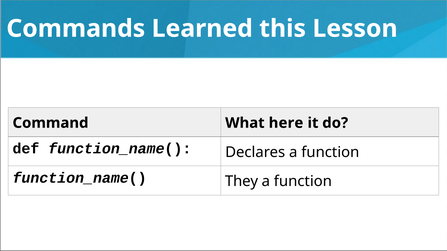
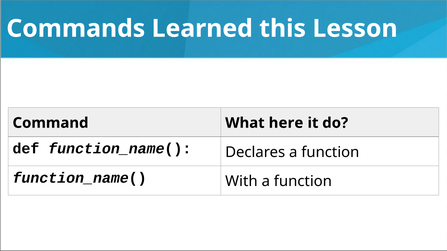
They: They -> With (241, 182)
